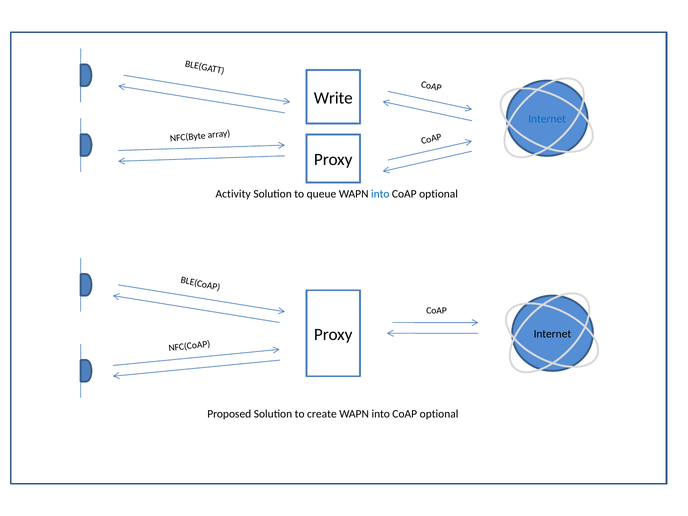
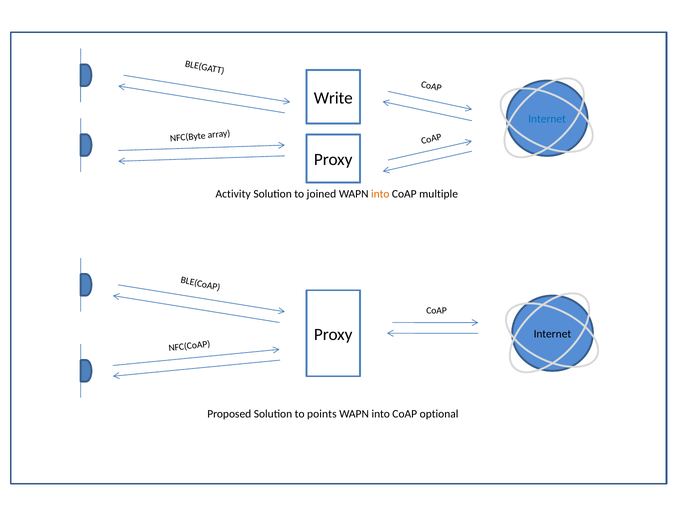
queue: queue -> joined (321, 194)
into colour: blue -> orange (380, 194)
optional: optional -> multiple (439, 194)
create: create -> points (322, 414)
